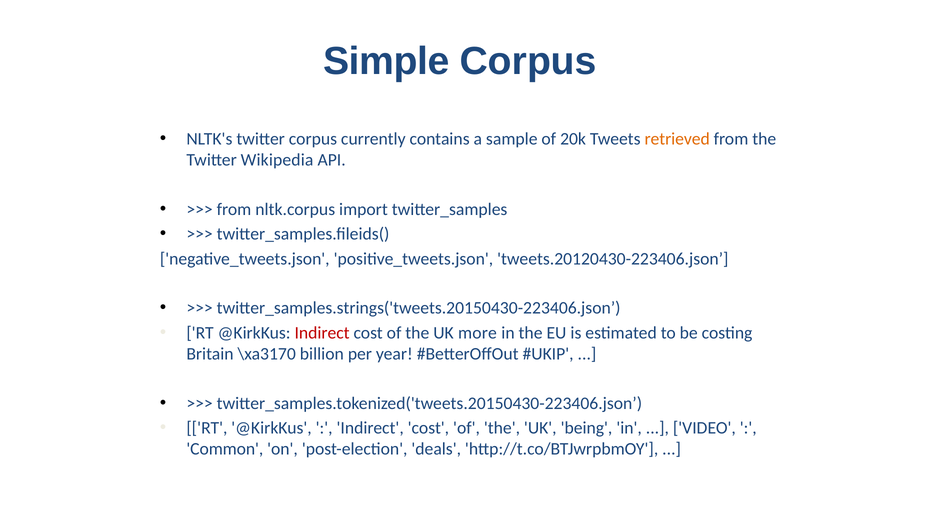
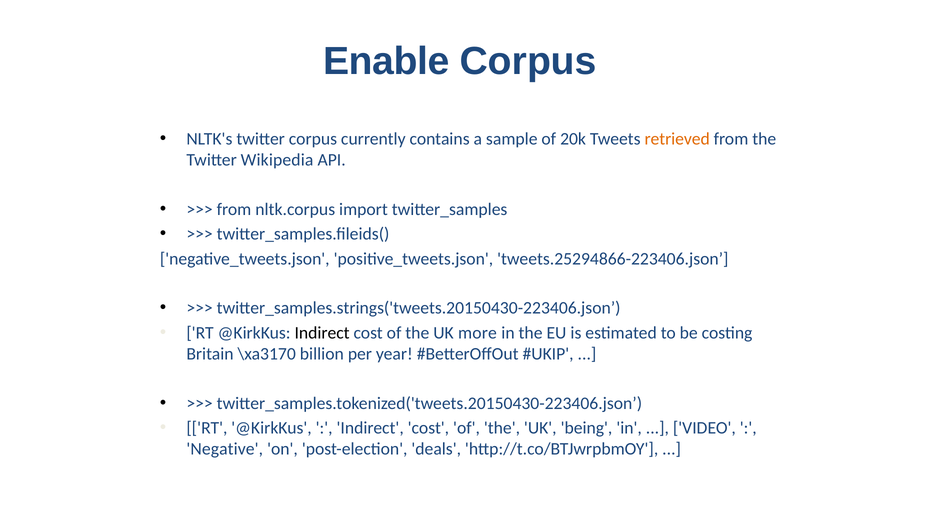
Simple: Simple -> Enable (386, 61)
tweets.20120430-223406.json: tweets.20120430-223406.json -> tweets.25294866-223406.json (613, 259)
Indirect colour: red -> black (322, 333)
Common: Common -> Negative (225, 449)
